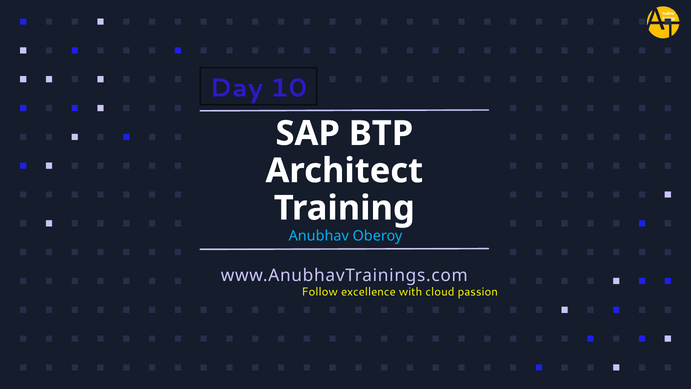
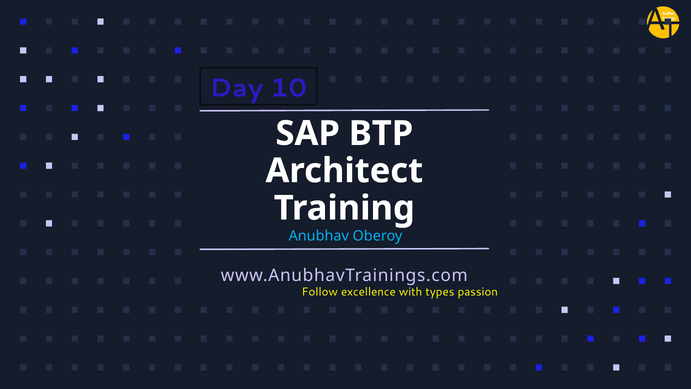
cloud: cloud -> types (440, 292)
